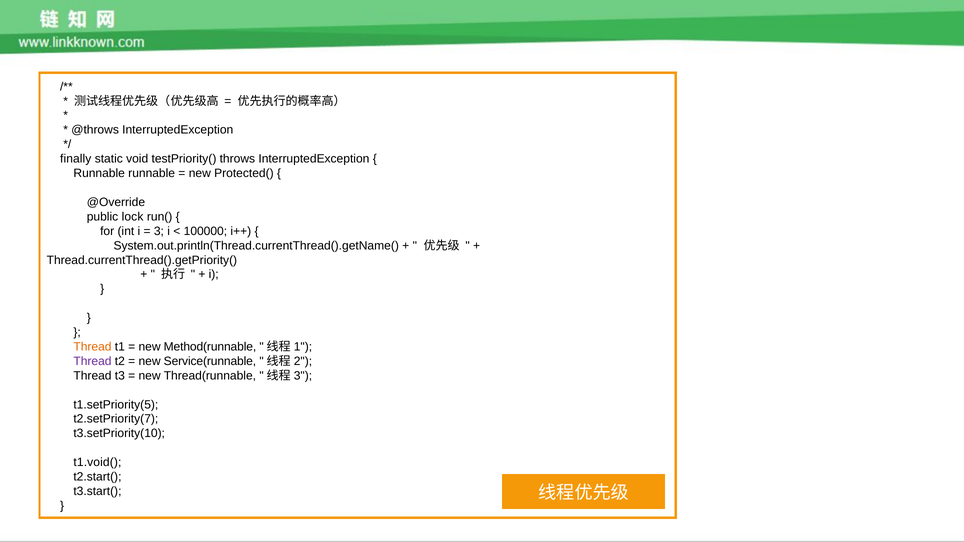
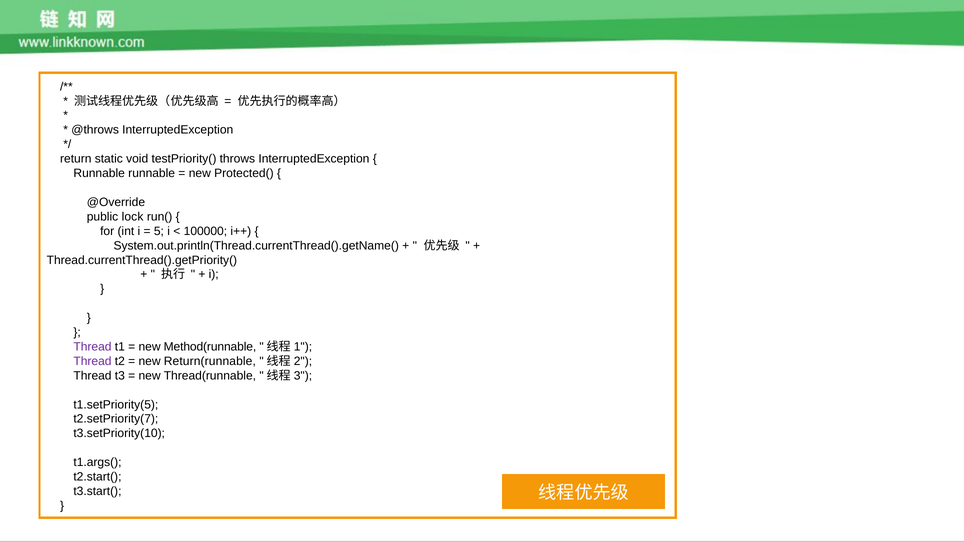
finally: finally -> return (76, 159)
3: 3 -> 5 (159, 231)
Thread colour: orange -> purple (93, 347)
Service(runnable: Service(runnable -> Return(runnable (210, 361)
t1.void(: t1.void( -> t1.args( (98, 463)
